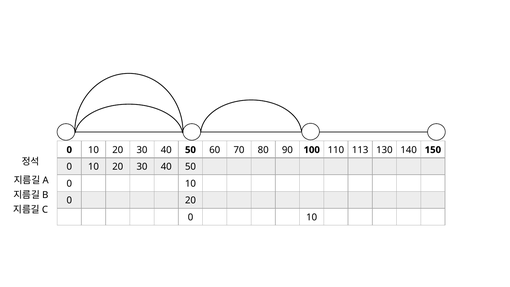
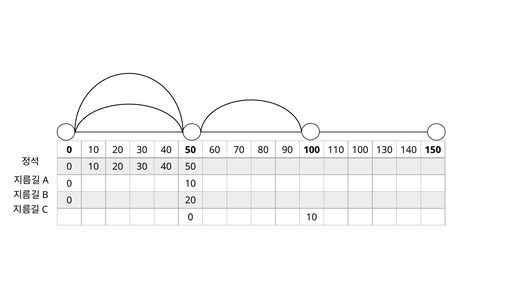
110 113: 113 -> 100 (360, 150)
